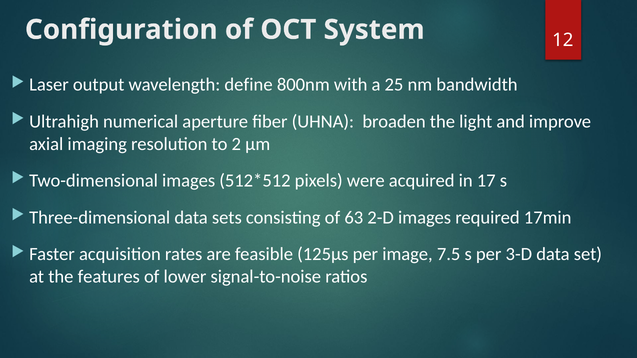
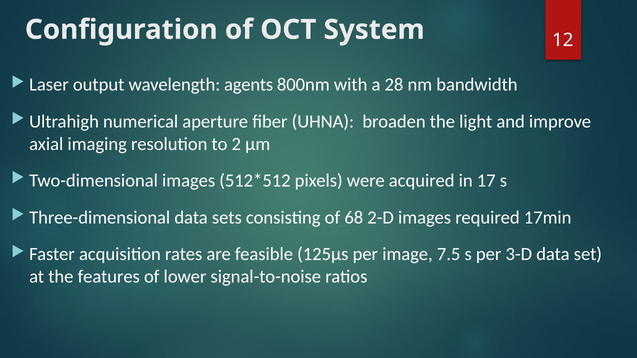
define: define -> agents (249, 85)
25: 25 -> 28 (394, 85)
63: 63 -> 68 (354, 218)
